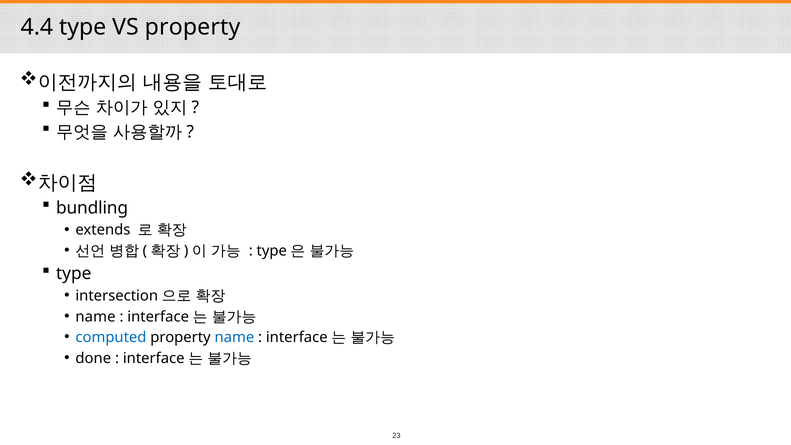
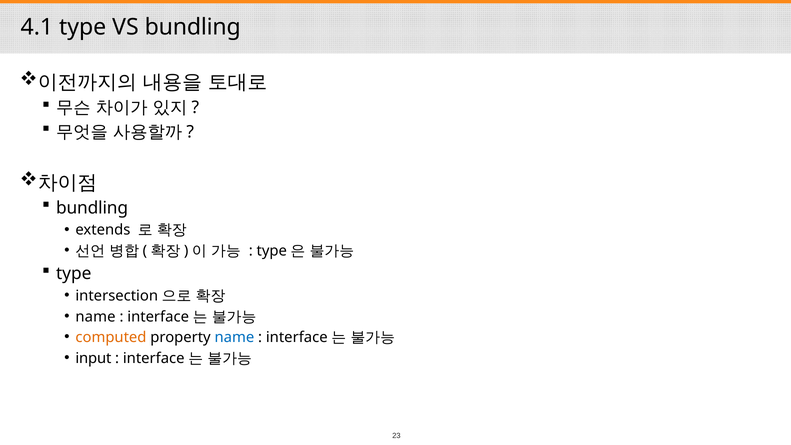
4.4: 4.4 -> 4.1 (37, 27)
VS property: property -> bundling (193, 27)
computed colour: blue -> orange (111, 337)
done: done -> input (93, 358)
